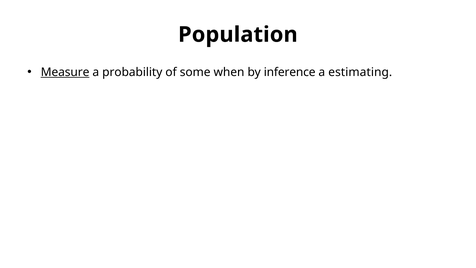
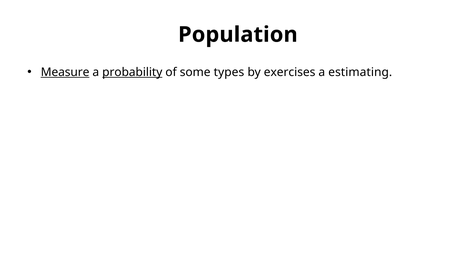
probability underline: none -> present (132, 72)
when: when -> types (229, 72)
inference: inference -> exercises (290, 72)
